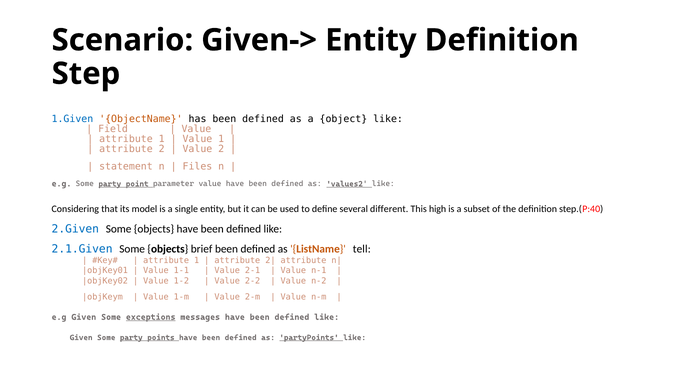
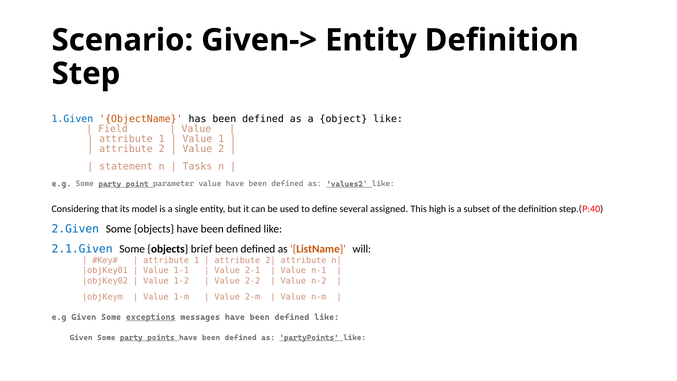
Files: Files -> Tasks (197, 167)
different: different -> assigned (389, 209)
tell: tell -> will (362, 249)
